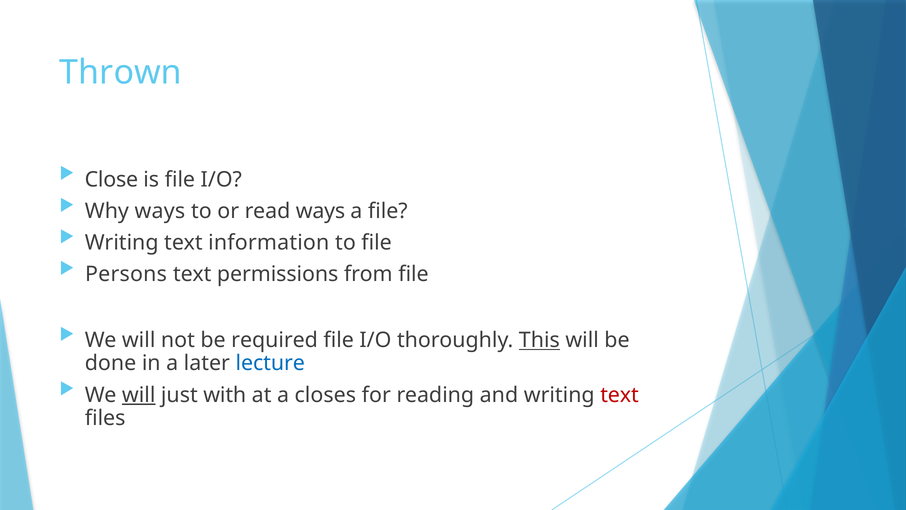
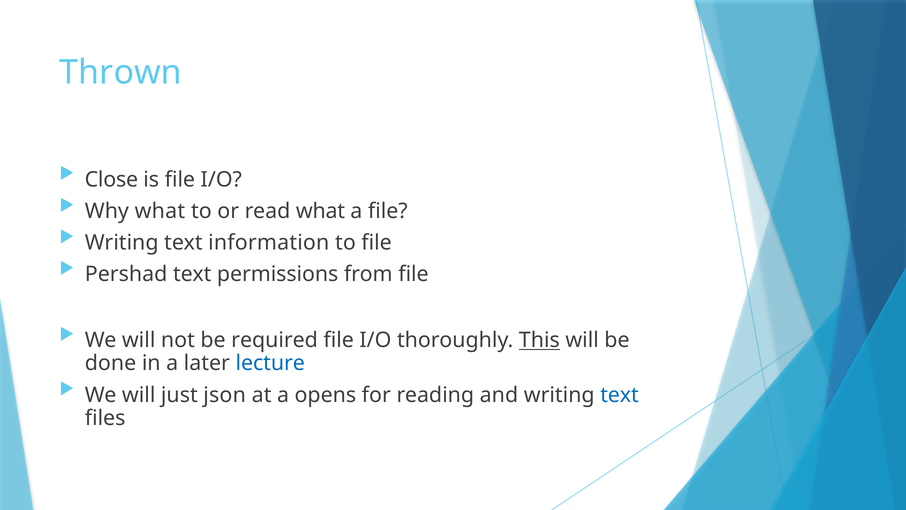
Why ways: ways -> what (160, 211)
read ways: ways -> what (320, 211)
Persons: Persons -> Pershad (126, 274)
will underline: present -> none (139, 395)
with: with -> json (225, 395)
closes: closes -> opens (325, 395)
text colour: red -> blue (620, 395)
